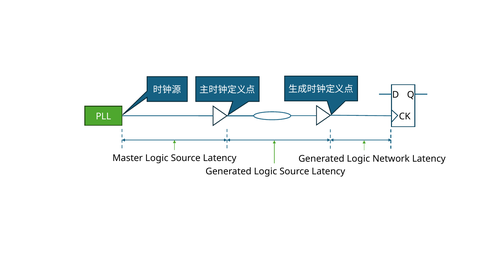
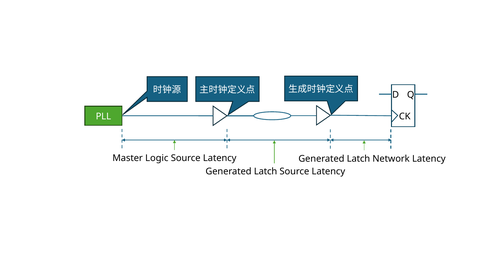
Logic: Logic -> Latch (358, 159)
Logic: Logic -> Latch (266, 171)
